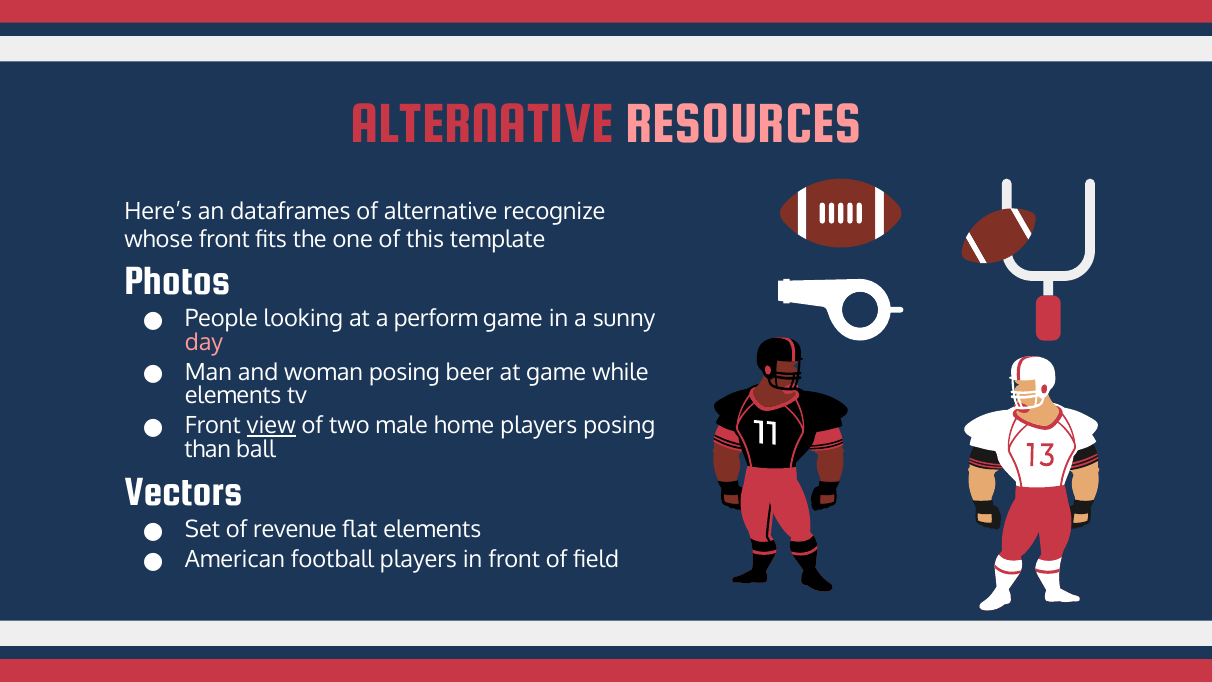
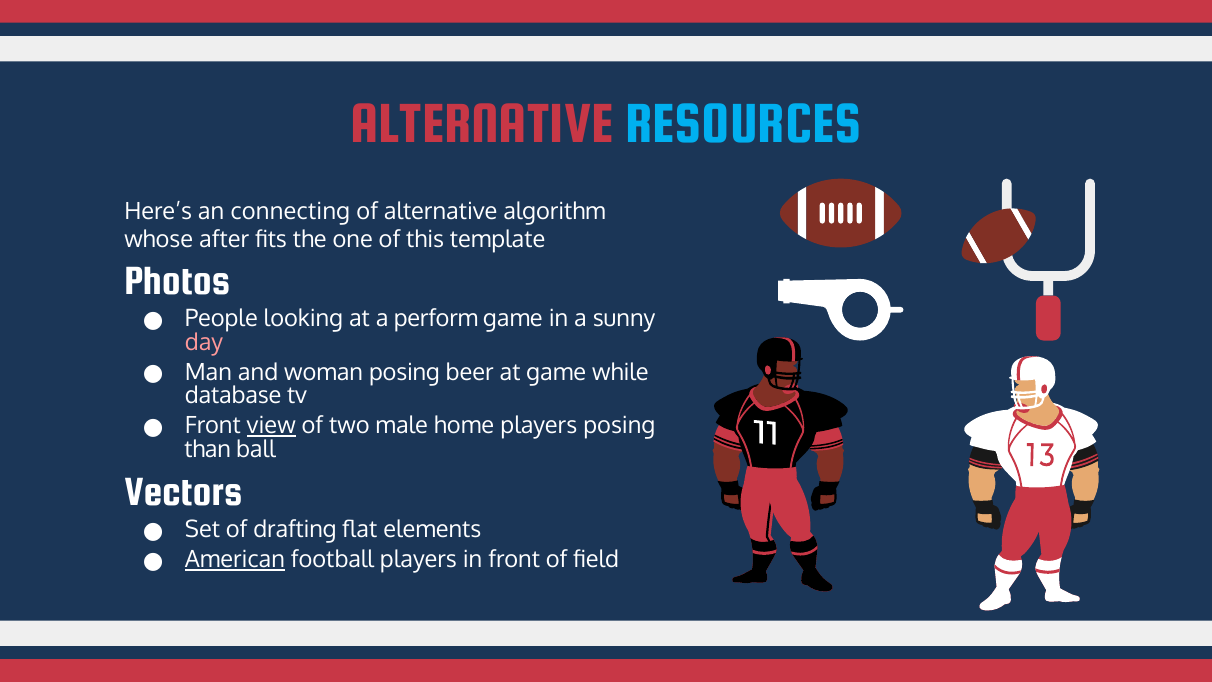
RESOURCES colour: pink -> light blue (743, 123)
dataframes: dataframes -> connecting (290, 212)
recognize: recognize -> algorithm (554, 212)
whose front: front -> after (224, 240)
elements: elements -> database (233, 396)
revenue: revenue -> drafting (295, 530)
American underline: none -> present (235, 560)
